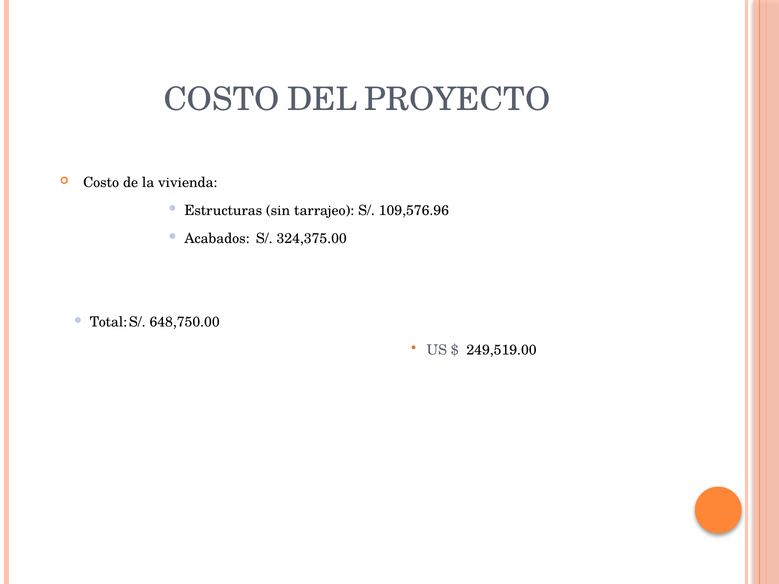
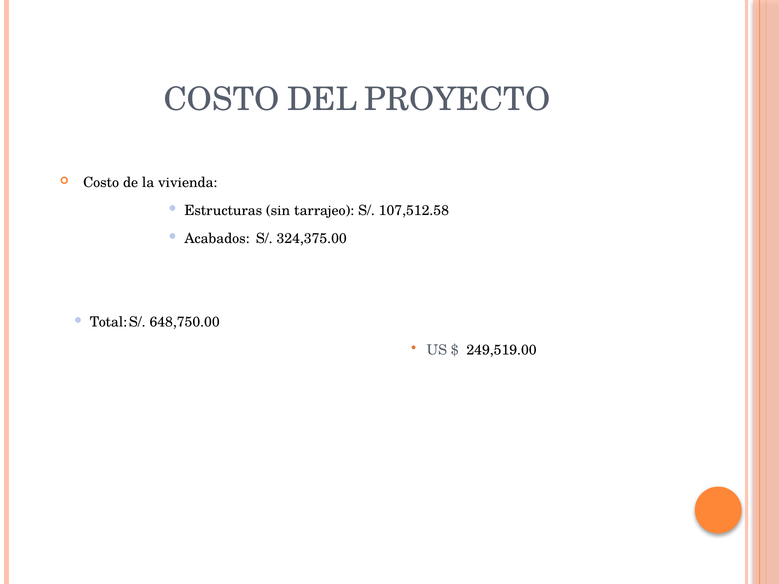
109,576.96: 109,576.96 -> 107,512.58 (414, 211)
